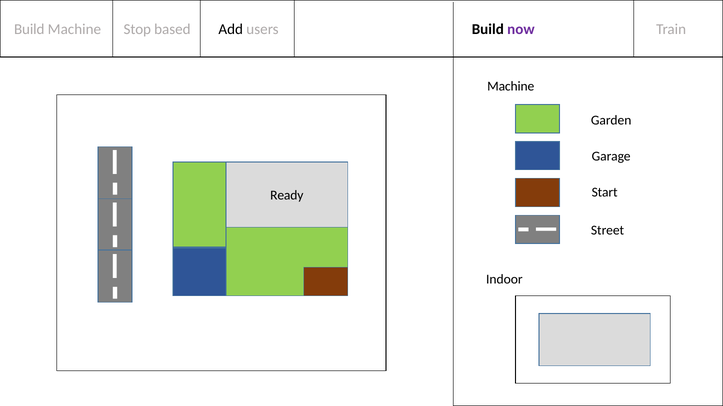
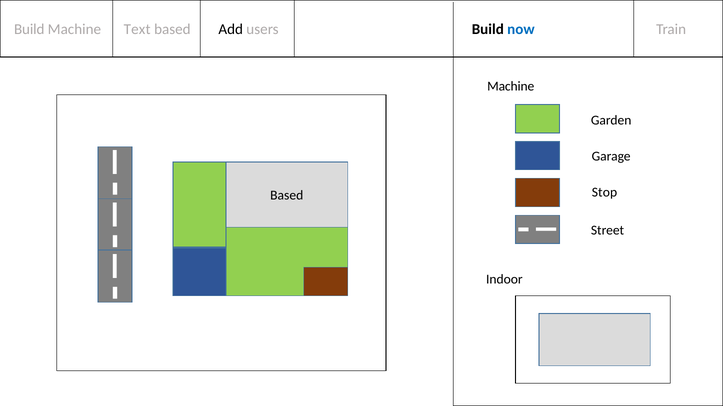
Stop: Stop -> Text (137, 30)
now colour: purple -> blue (521, 30)
Start: Start -> Stop (604, 193)
Ready: Ready -> Based (287, 196)
